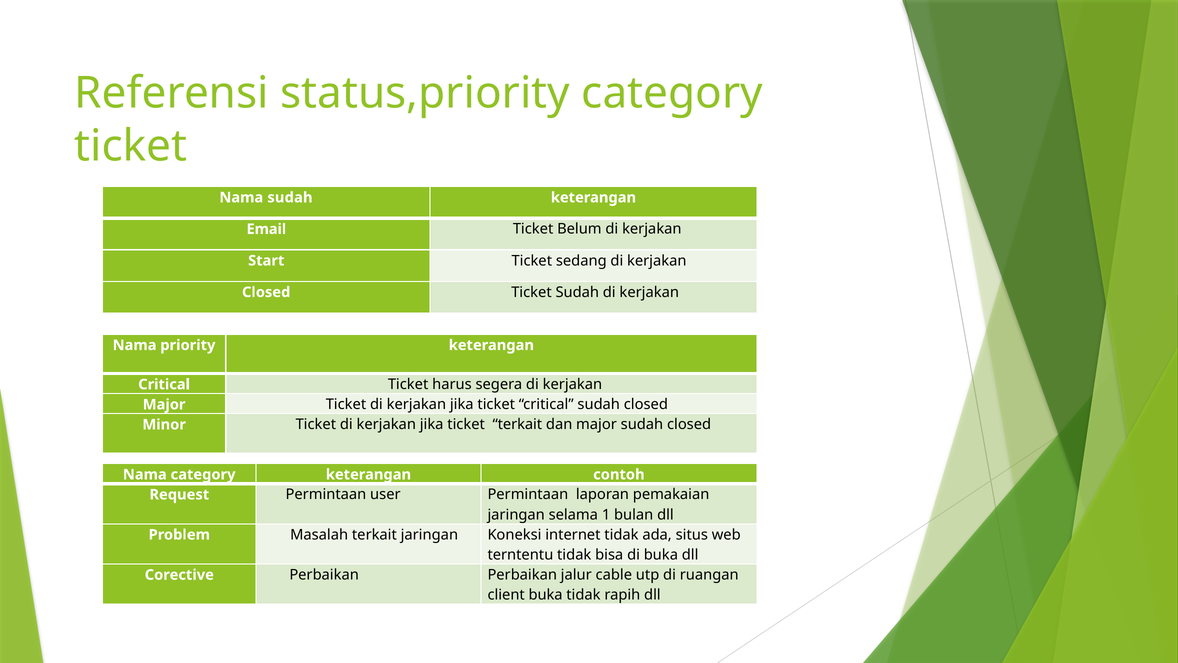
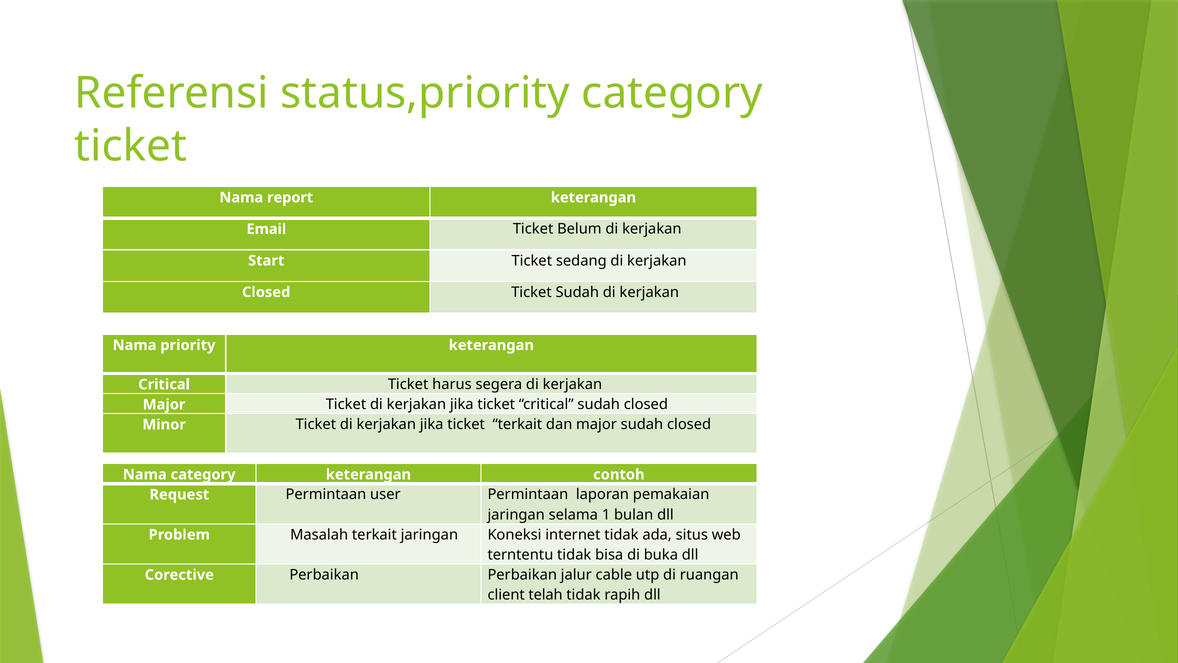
Nama sudah: sudah -> report (290, 197)
client buka: buka -> telah (546, 595)
